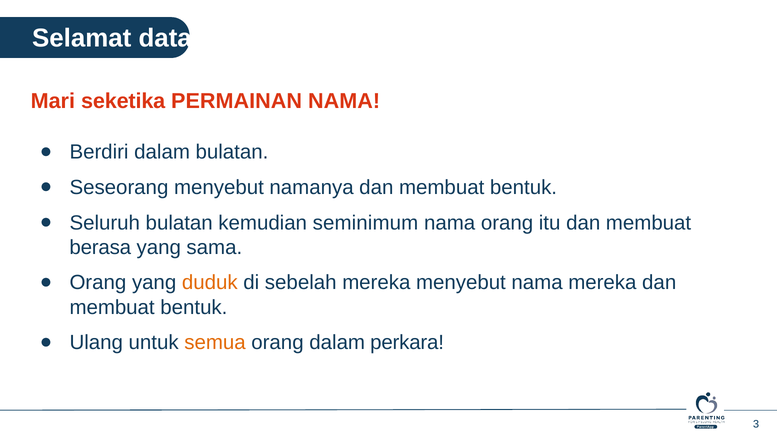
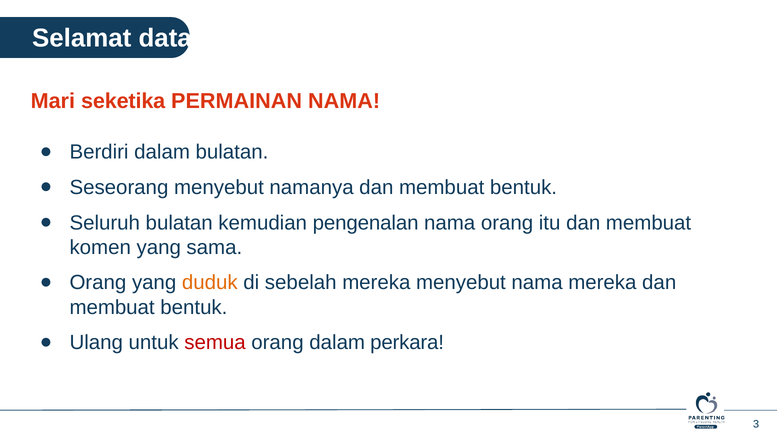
seminimum: seminimum -> pengenalan (366, 223)
berasa: berasa -> komen (100, 247)
semua colour: orange -> red (215, 343)
